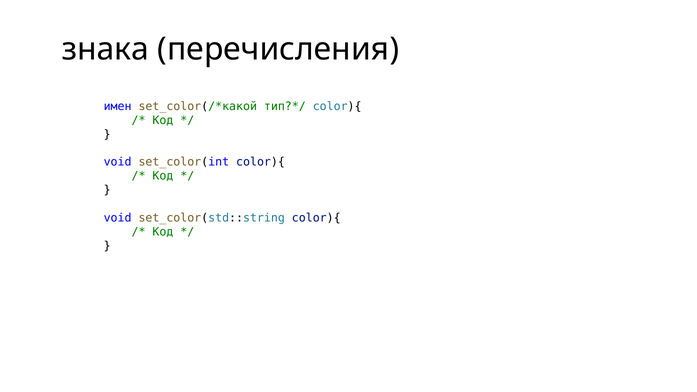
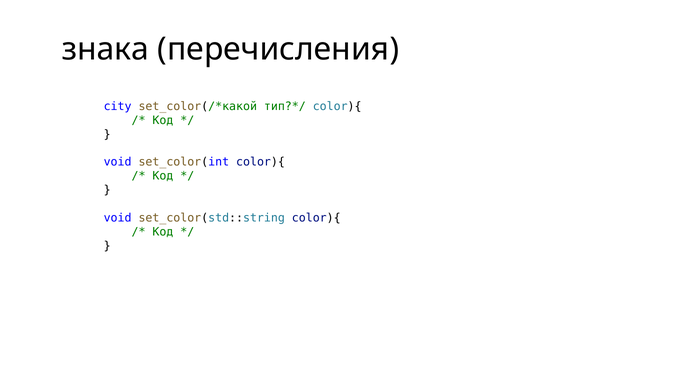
имен: имен -> city (118, 106)
